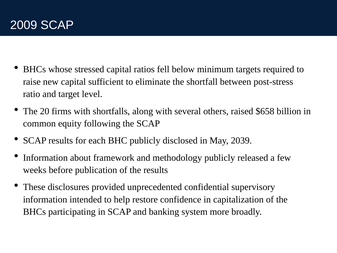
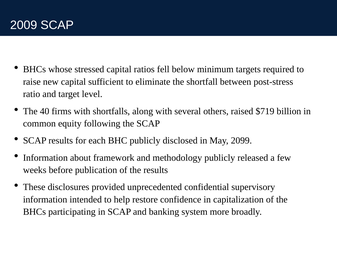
20: 20 -> 40 (45, 111)
$658: $658 -> $719 (265, 111)
2039: 2039 -> 2099 (241, 140)
